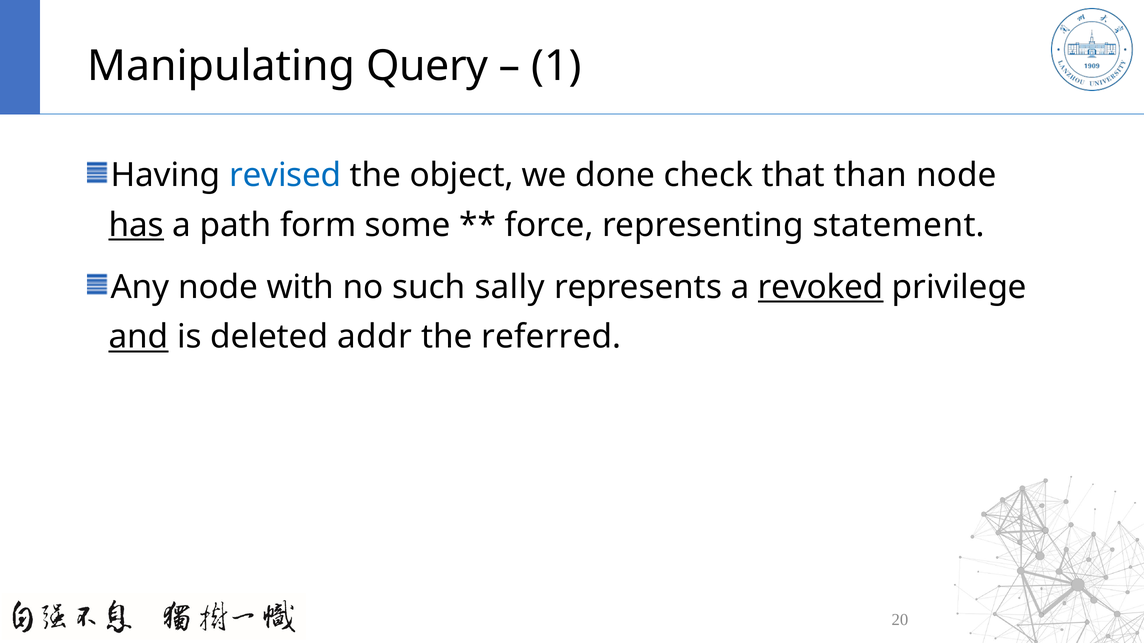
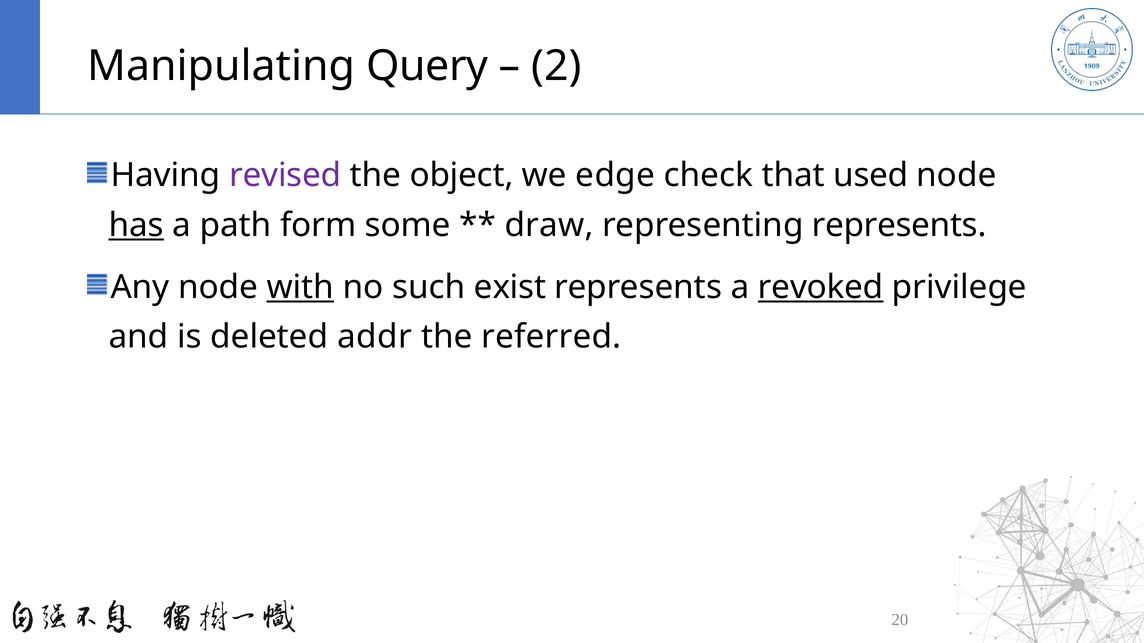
1: 1 -> 2 (556, 66)
revised colour: blue -> purple (285, 176)
done: done -> edge (615, 176)
than: than -> used (871, 176)
force: force -> draw (549, 225)
representing statement: statement -> represents (899, 225)
with underline: none -> present (300, 287)
sally: sally -> exist (510, 287)
and underline: present -> none (139, 337)
